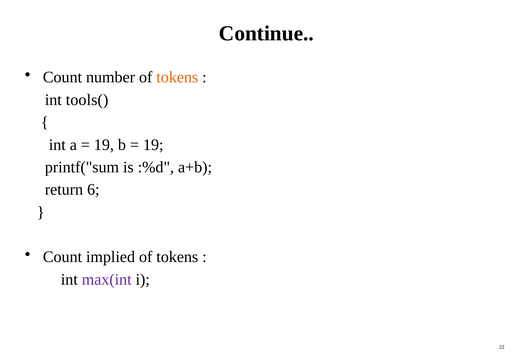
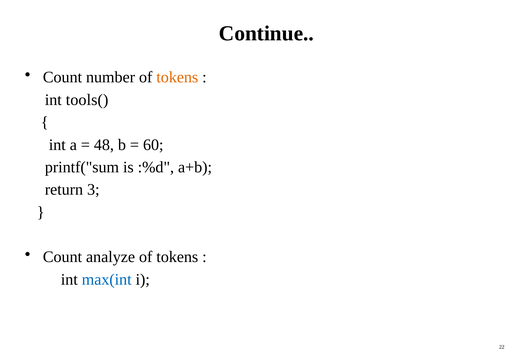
19: 19 -> 48 (104, 145)
19: 19 -> 60 (153, 145)
6: 6 -> 3 (93, 189)
implied: implied -> analyze (111, 257)
max(int colour: purple -> blue (107, 279)
